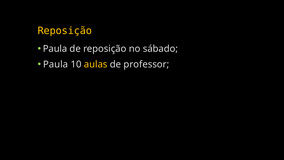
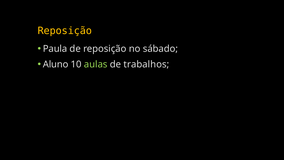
Paula: Paula -> Aluno (56, 64)
aulas colour: yellow -> light green (96, 64)
professor: professor -> trabalhos (146, 64)
